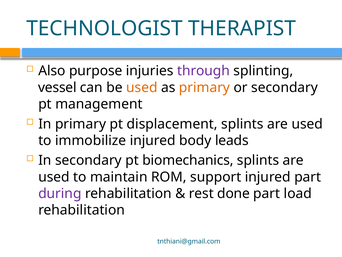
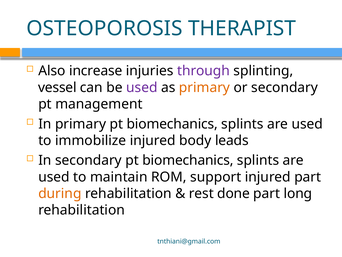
TECHNOLOGIST: TECHNOLOGIST -> OSTEOPOROSIS (104, 29)
purpose: purpose -> increase (96, 71)
used colour: orange -> purple (142, 87)
primary pt displacement: displacement -> biomechanics (172, 124)
during colour: purple -> orange (60, 193)
load: load -> long (298, 193)
